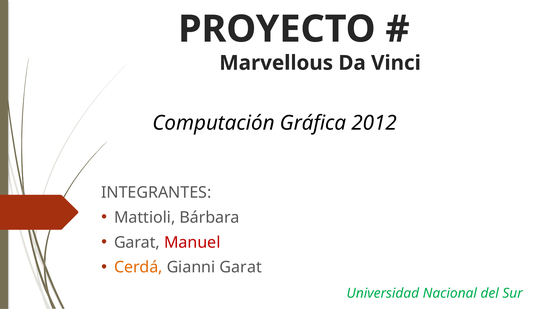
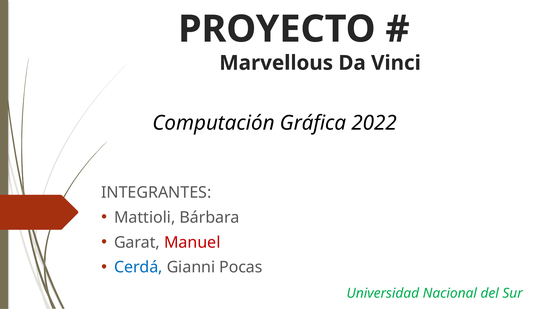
2012: 2012 -> 2022 (374, 123)
Cerdá colour: orange -> blue (138, 267)
Gianni Garat: Garat -> Pocas (241, 267)
